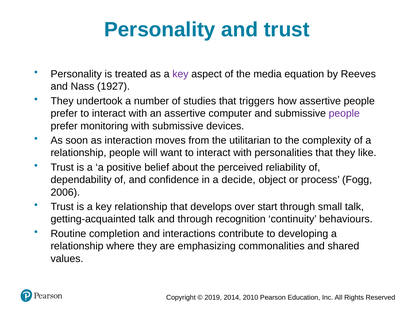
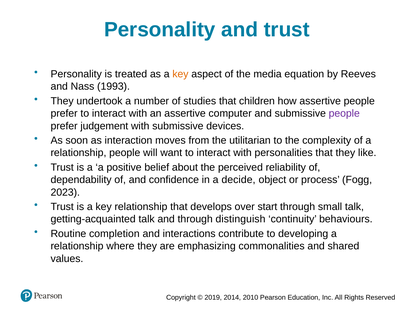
key colour: purple -> orange (180, 74)
1927: 1927 -> 1993 (114, 86)
triggers: triggers -> children (257, 101)
monitoring: monitoring -> judgement (104, 126)
2006: 2006 -> 2023 (65, 192)
recognition: recognition -> distinguish (240, 219)
